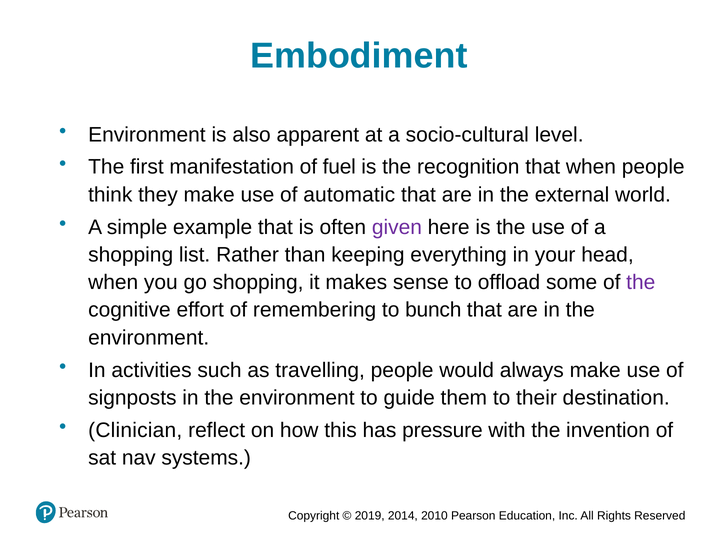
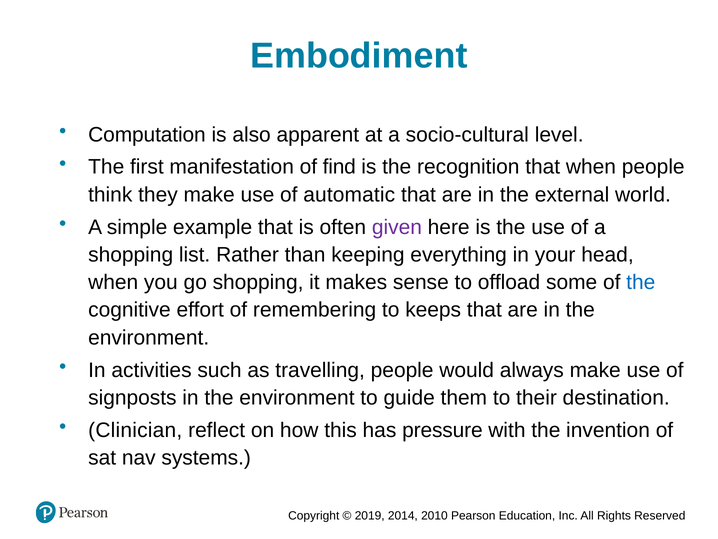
Environment: Environment -> Computation (147, 134)
fuel: fuel -> find (339, 167)
the colour: purple -> blue (641, 282)
bunch: bunch -> keeps (433, 310)
